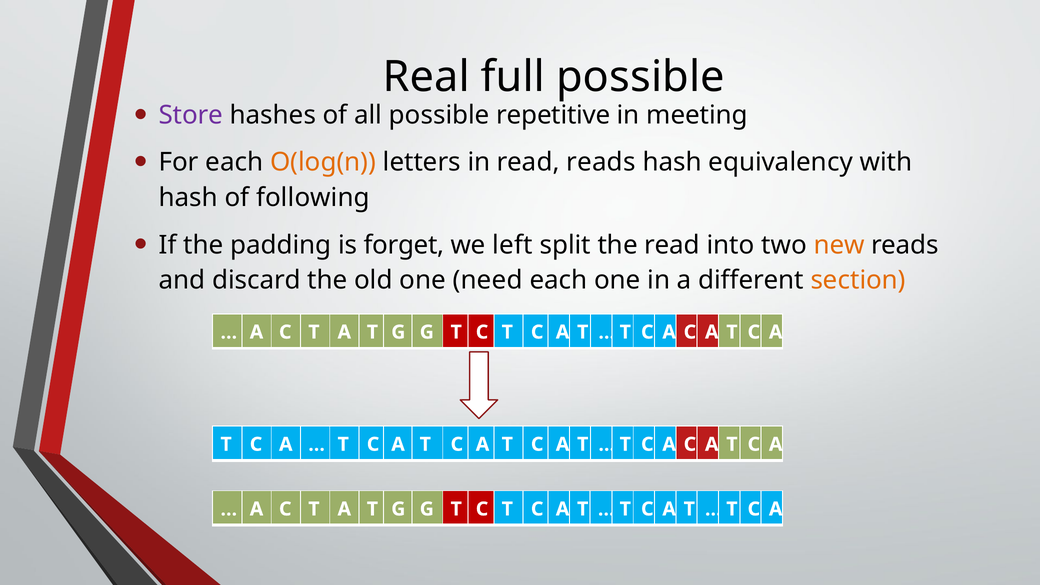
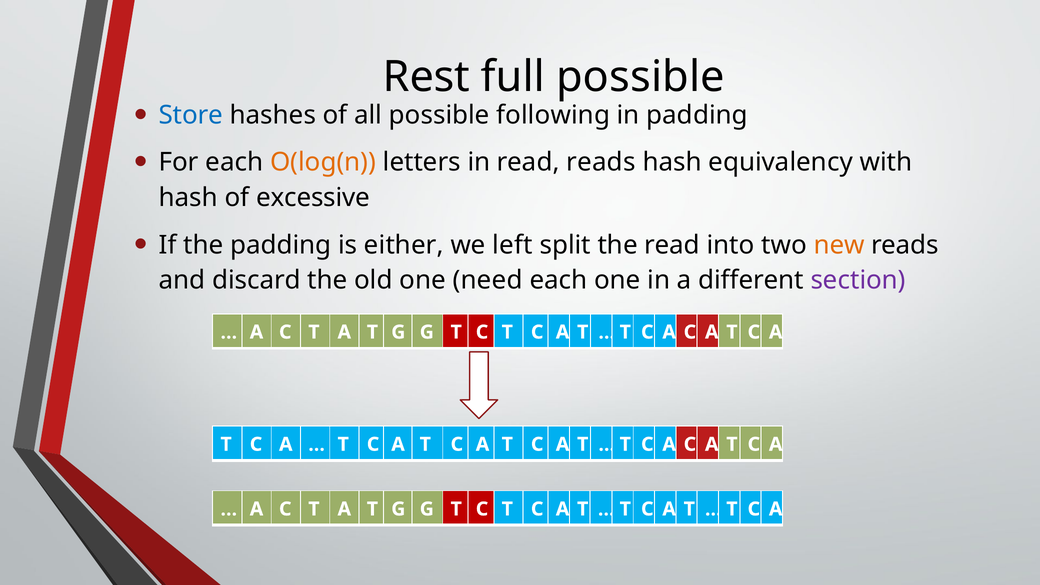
Real: Real -> Rest (426, 77)
Store colour: purple -> blue (191, 115)
repetitive: repetitive -> following (553, 115)
in meeting: meeting -> padding (697, 115)
following: following -> excessive (313, 198)
forget: forget -> either (404, 245)
section colour: orange -> purple (858, 280)
